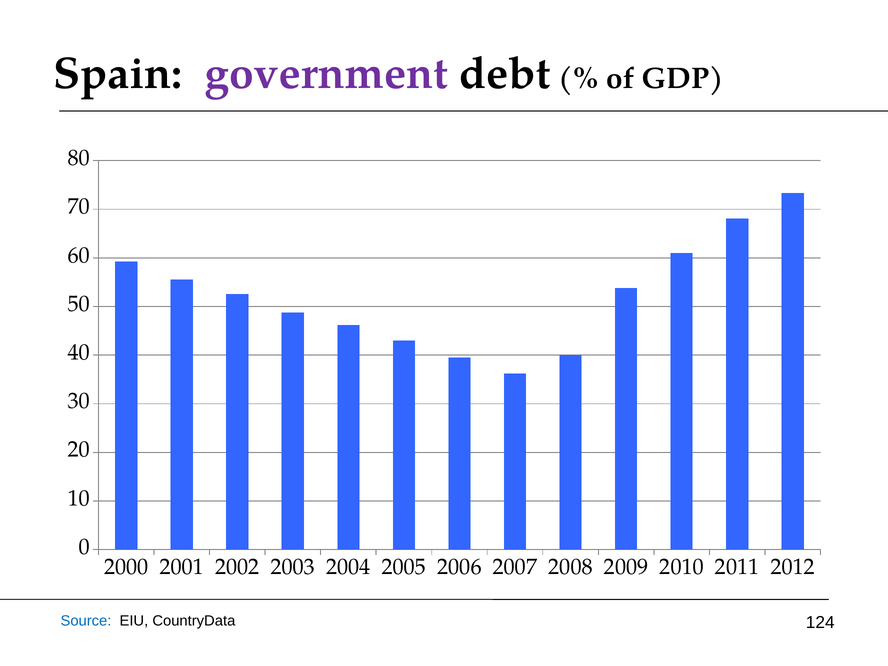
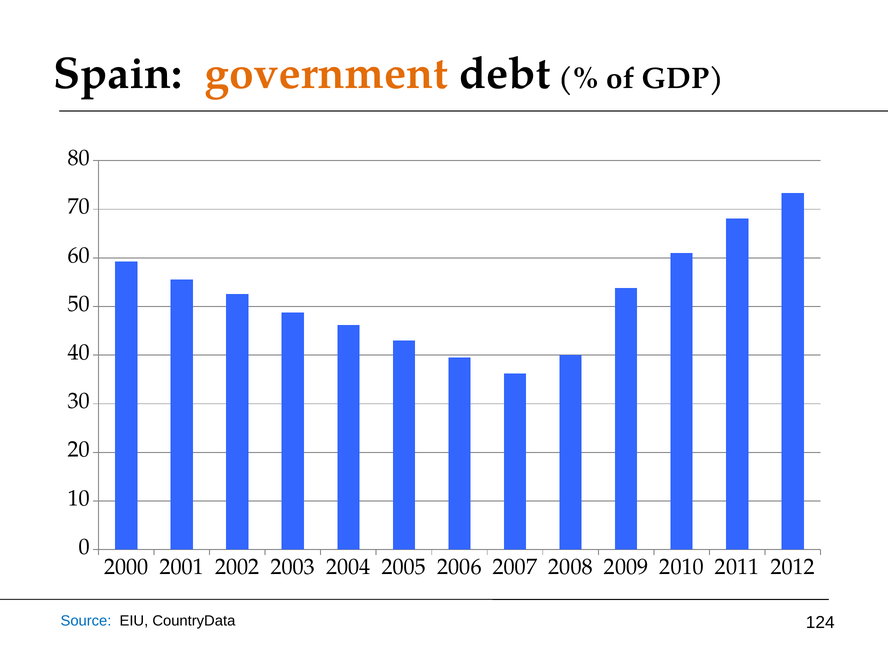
government colour: purple -> orange (326, 73)
